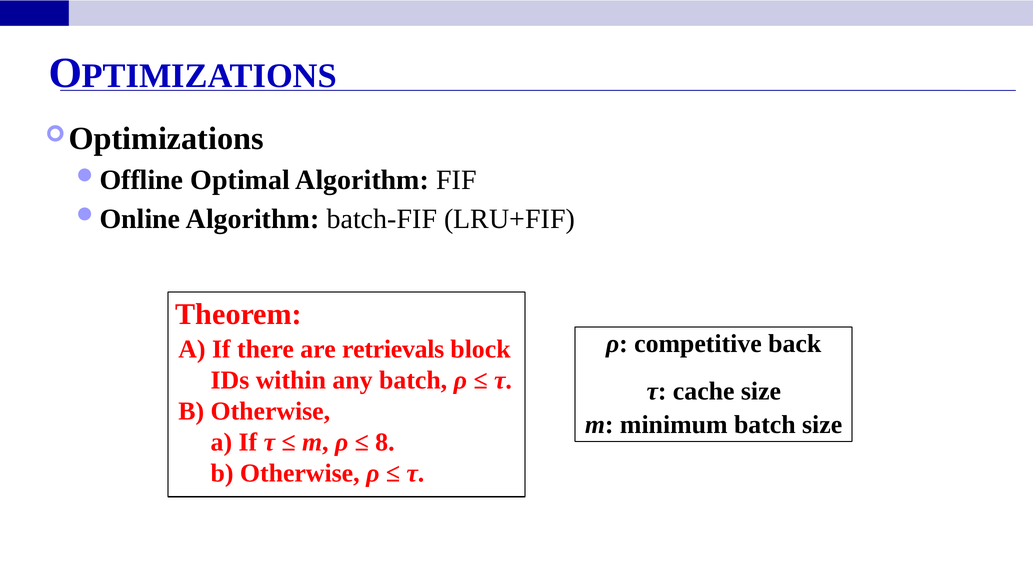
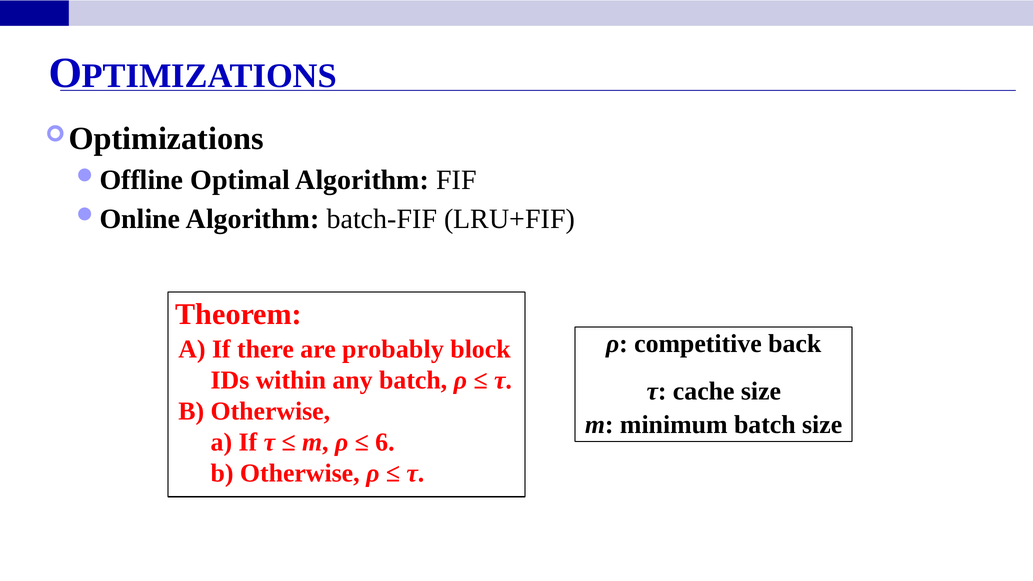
retrievals: retrievals -> probably (393, 349)
8: 8 -> 6 (385, 442)
